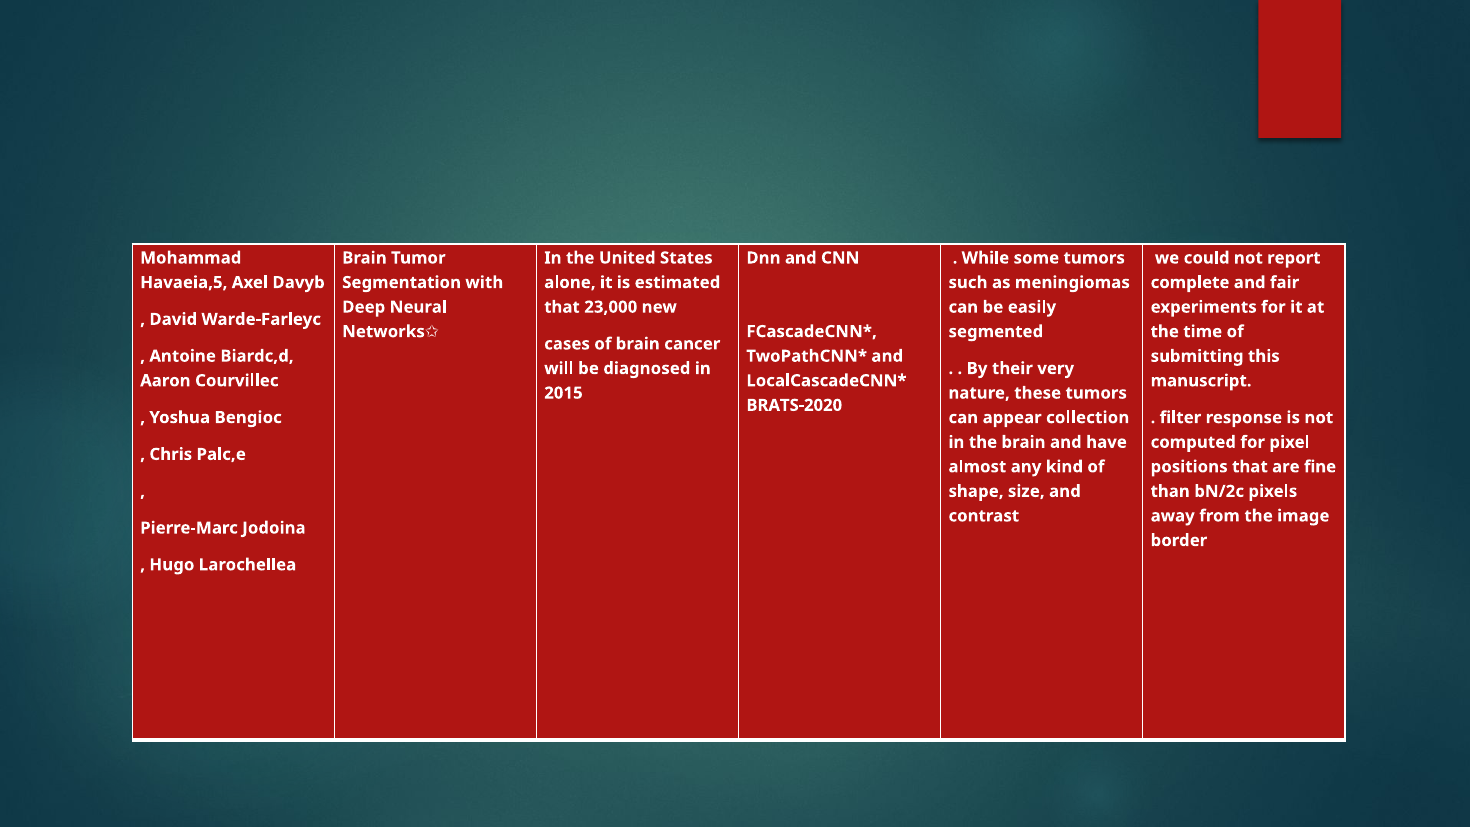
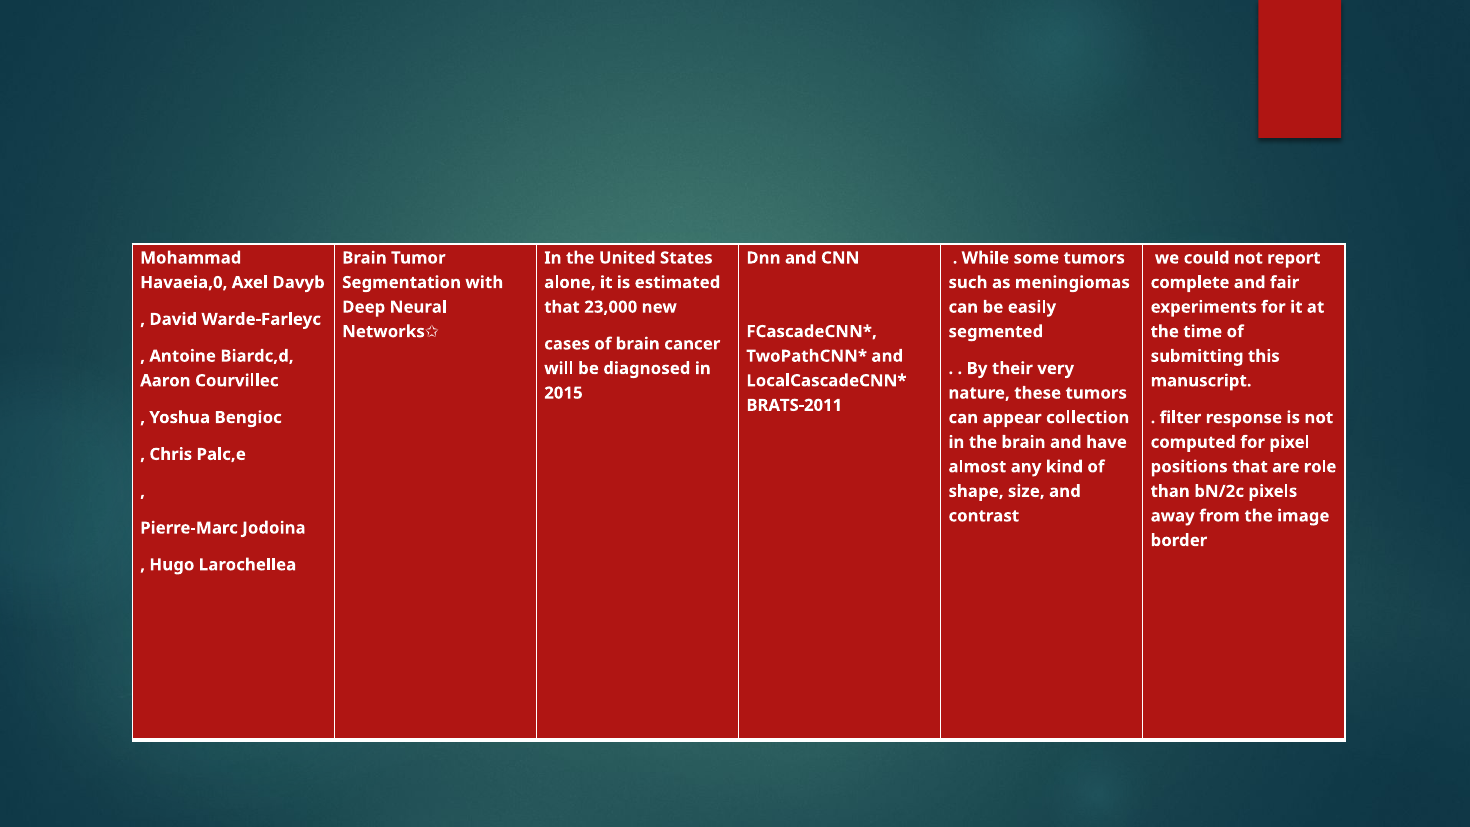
Havaeia,5: Havaeia,5 -> Havaeia,0 (184, 282)
BRATS-2020: BRATS-2020 -> BRATS-2011 (794, 405)
fine: fine -> role (1320, 467)
